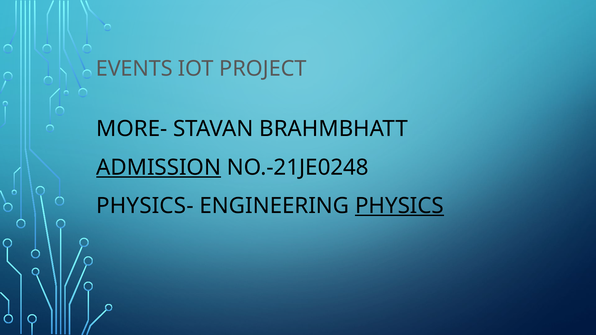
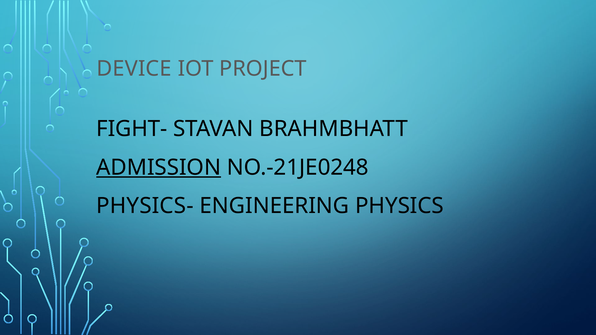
EVENTS: EVENTS -> DEVICE (134, 69)
MORE-: MORE- -> FIGHT- (132, 129)
PHYSICS underline: present -> none (399, 206)
